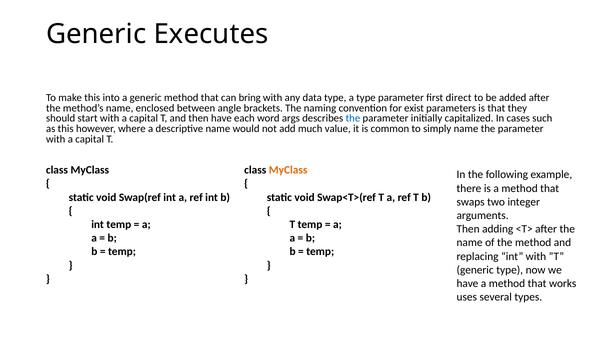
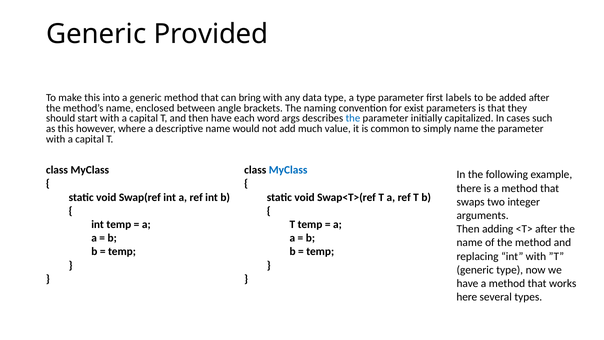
Executes: Executes -> Provided (211, 34)
direct: direct -> labels (459, 98)
MyClass colour: orange -> blue (288, 170)
uses: uses -> here (467, 297)
